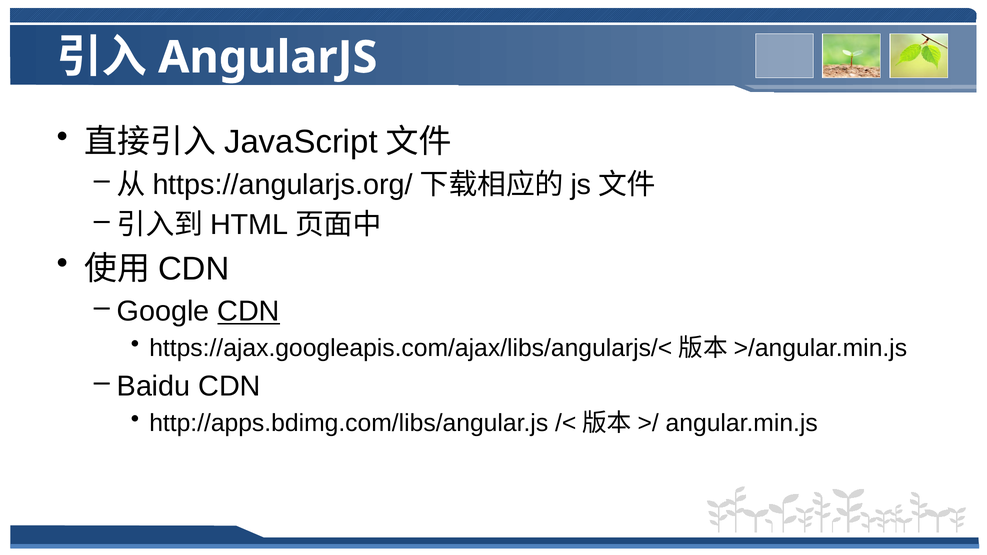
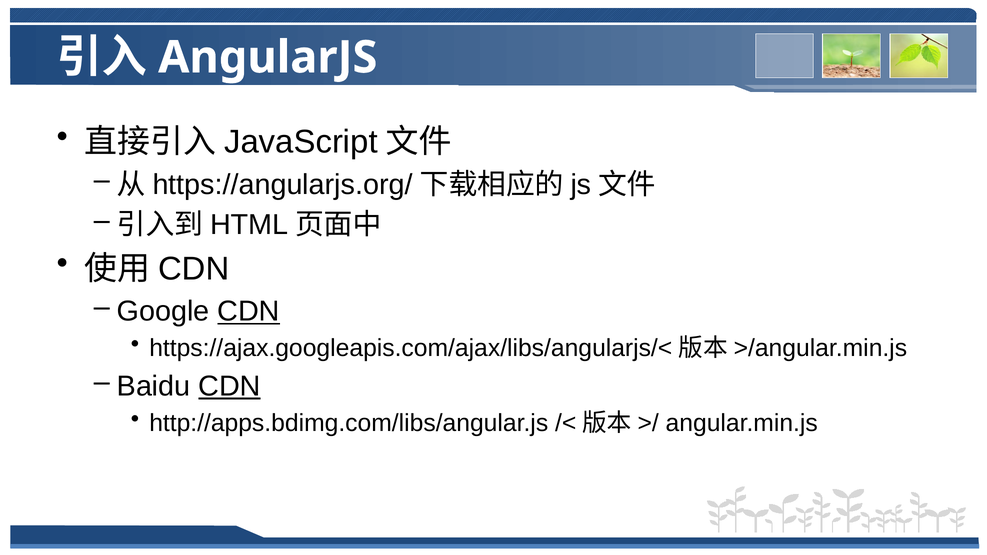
CDN underline: none -> present (229, 386)
